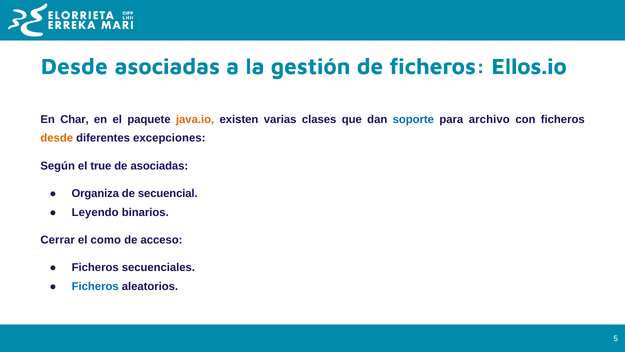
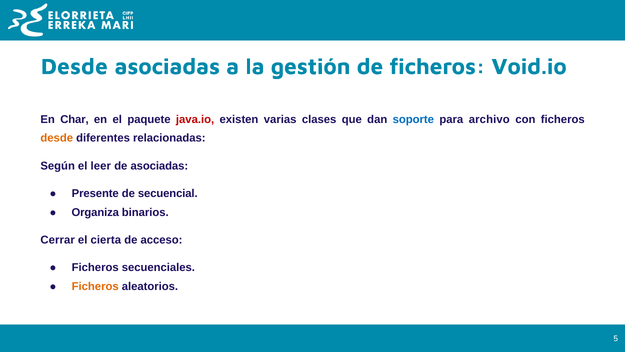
Ellos.io: Ellos.io -> Void.io (529, 67)
java.io colour: orange -> red (195, 119)
excepciones: excepciones -> relacionadas (169, 138)
true: true -> leer (101, 166)
Organiza: Organiza -> Presente (95, 193)
Leyendo: Leyendo -> Organiza (95, 212)
como: como -> cierta (106, 240)
Ficheros colour: blue -> orange (95, 286)
